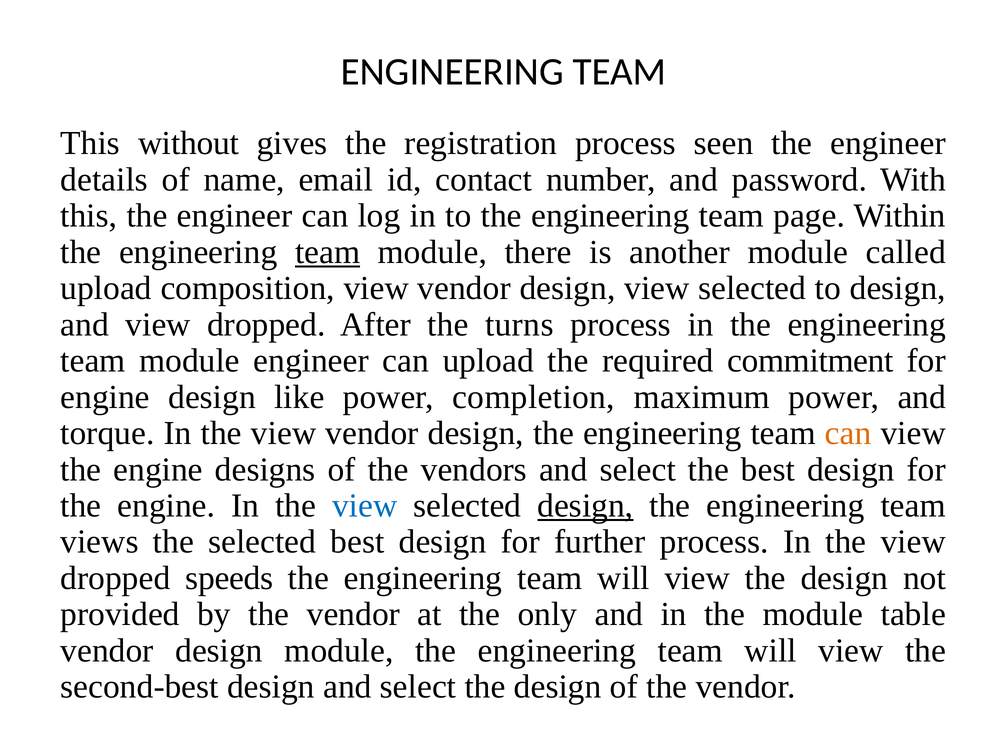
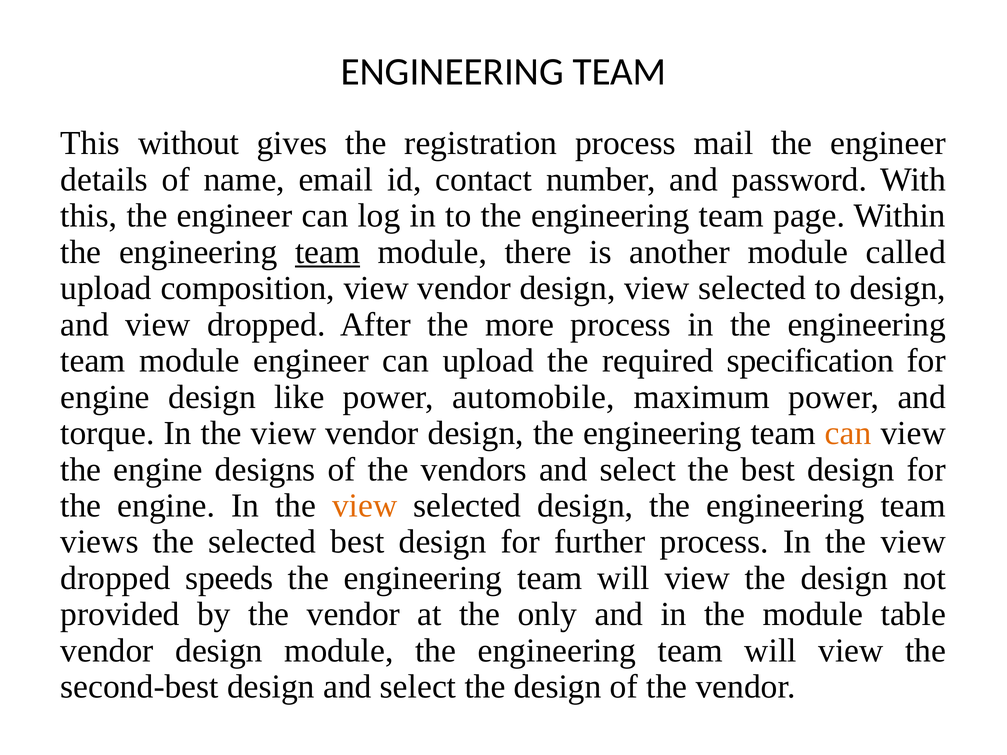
seen: seen -> mail (724, 143)
turns: turns -> more (520, 325)
commitment: commitment -> specification (810, 361)
completion: completion -> automobile (534, 397)
view colour: blue -> orange (365, 506)
design underline: present -> none (585, 506)
